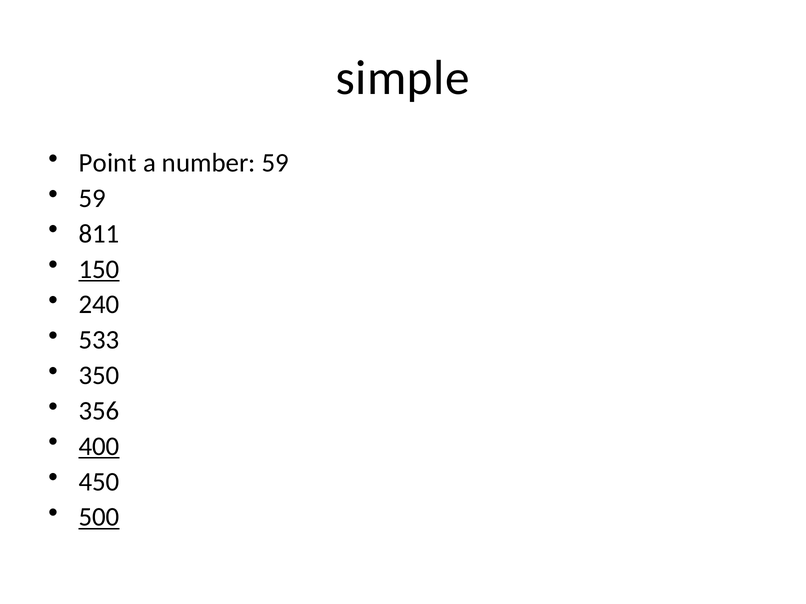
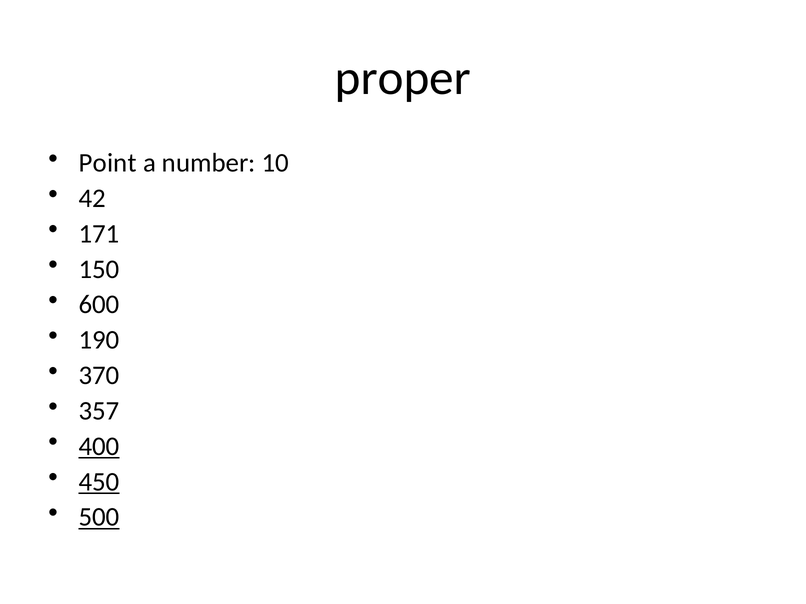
simple: simple -> proper (403, 78)
number 59: 59 -> 10 (275, 163)
59: 59 -> 42 (92, 199)
811: 811 -> 171 (99, 234)
150 underline: present -> none (99, 269)
240: 240 -> 600 (99, 305)
533: 533 -> 190 (99, 340)
350: 350 -> 370 (99, 376)
356: 356 -> 357 (99, 411)
450 underline: none -> present (99, 482)
